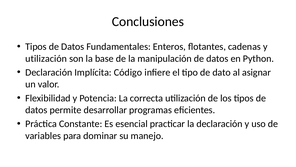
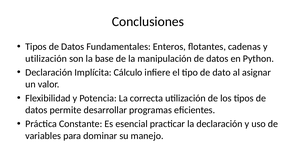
Código: Código -> Cálculo (128, 72)
